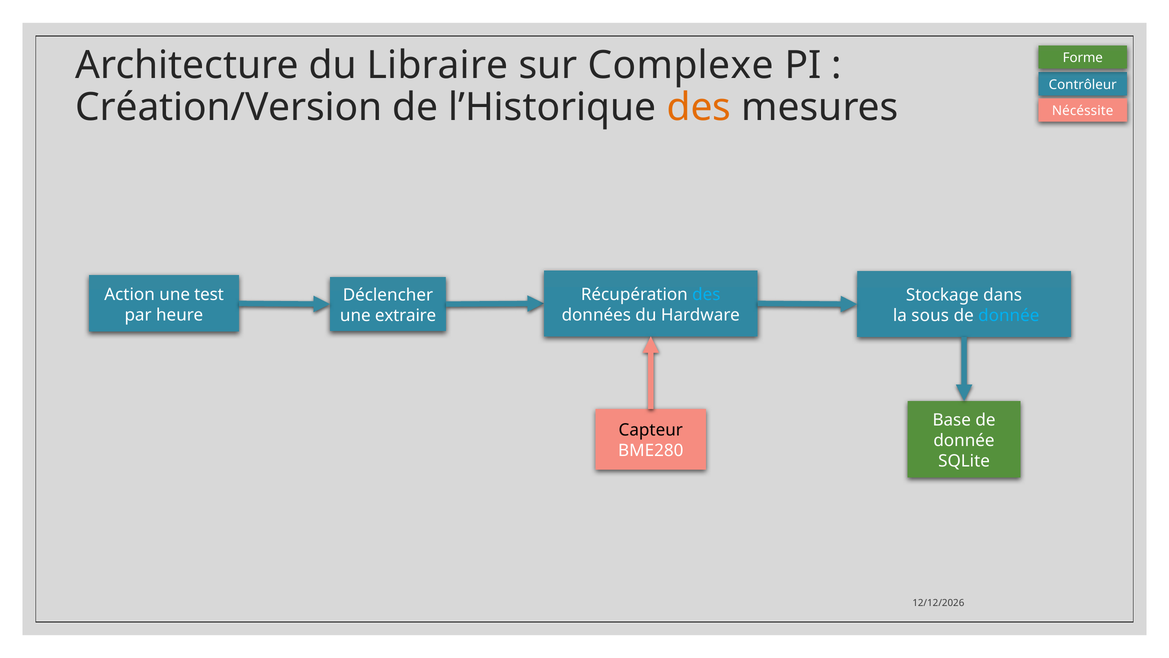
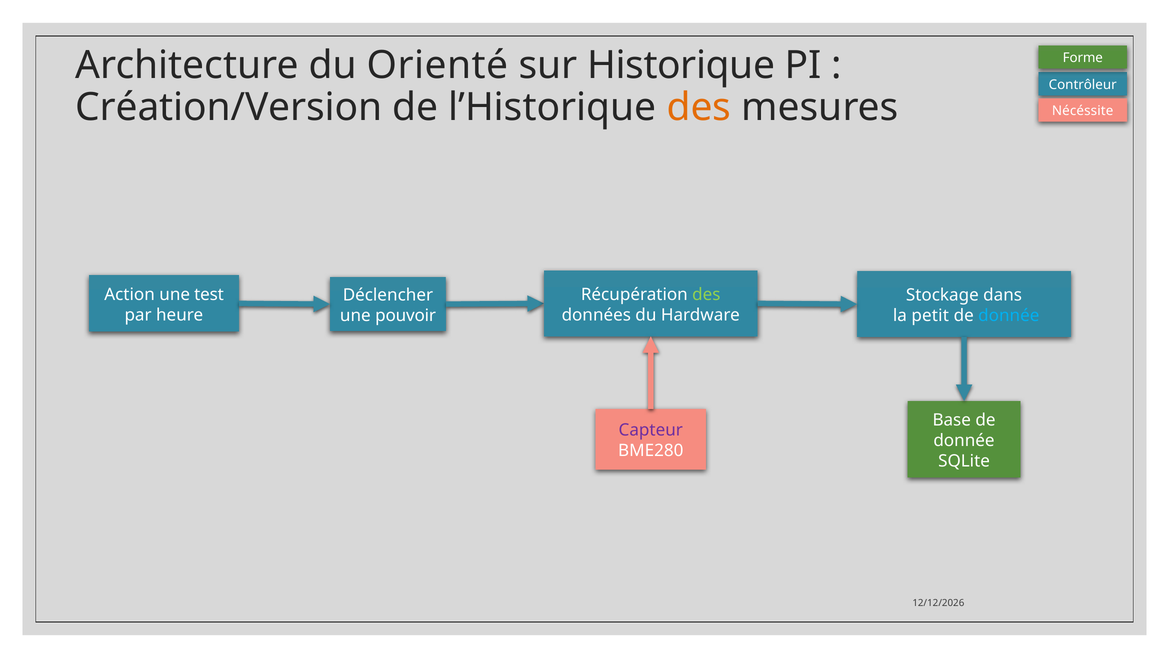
Libraire: Libraire -> Orienté (437, 65)
Complexe: Complexe -> Historique (681, 65)
des colour: light blue -> light green (706, 294)
extraire: extraire -> pouvoir (406, 315)
sous: sous -> petit (930, 315)
Capteur colour: black -> purple (651, 430)
